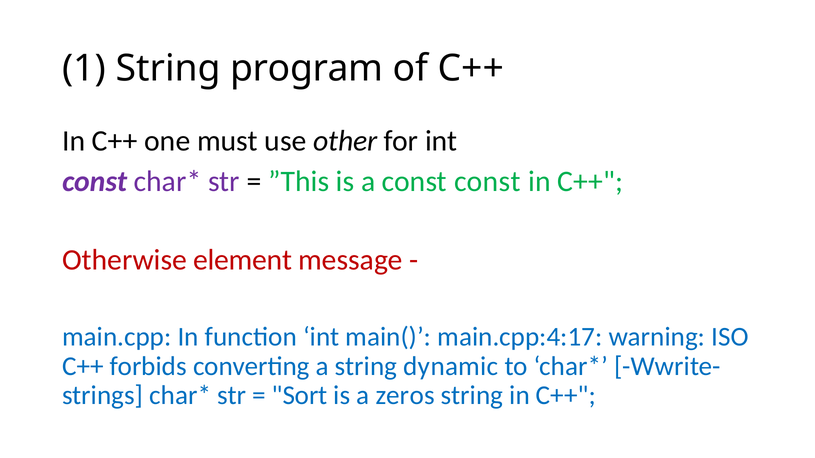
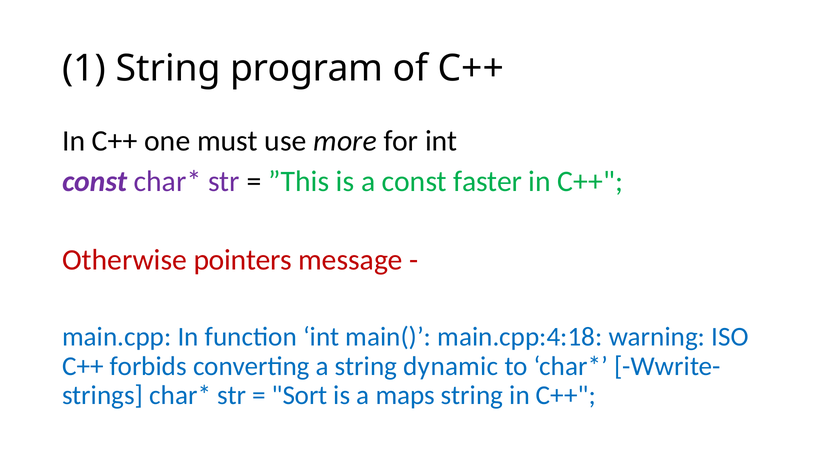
other: other -> more (345, 141)
const const: const -> faster (488, 182)
element: element -> pointers (243, 260)
main.cpp:4:17: main.cpp:4:17 -> main.cpp:4:18 (520, 337)
zeros: zeros -> maps (405, 396)
